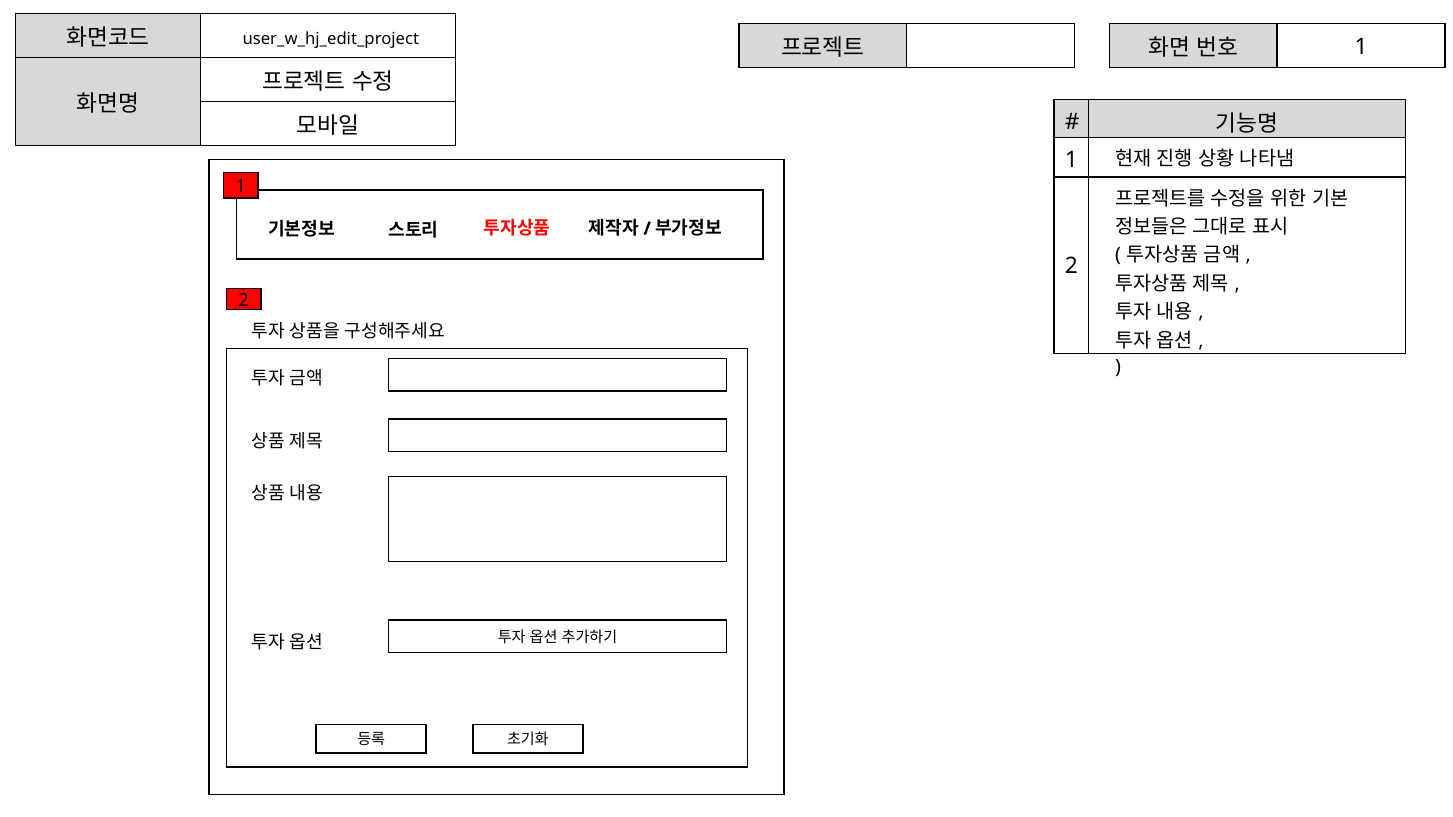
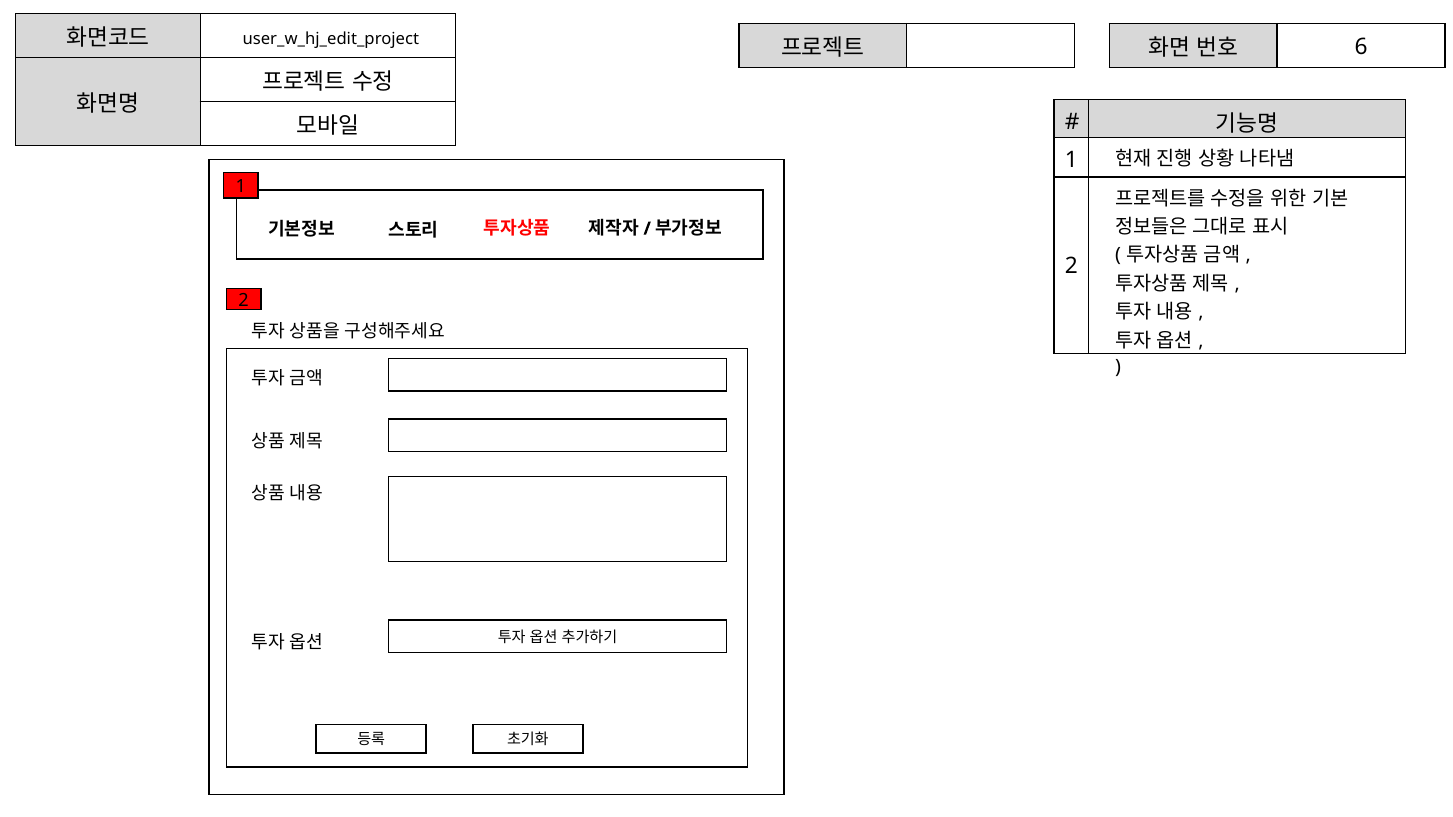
1: 1 -> 6 (1361, 47)
